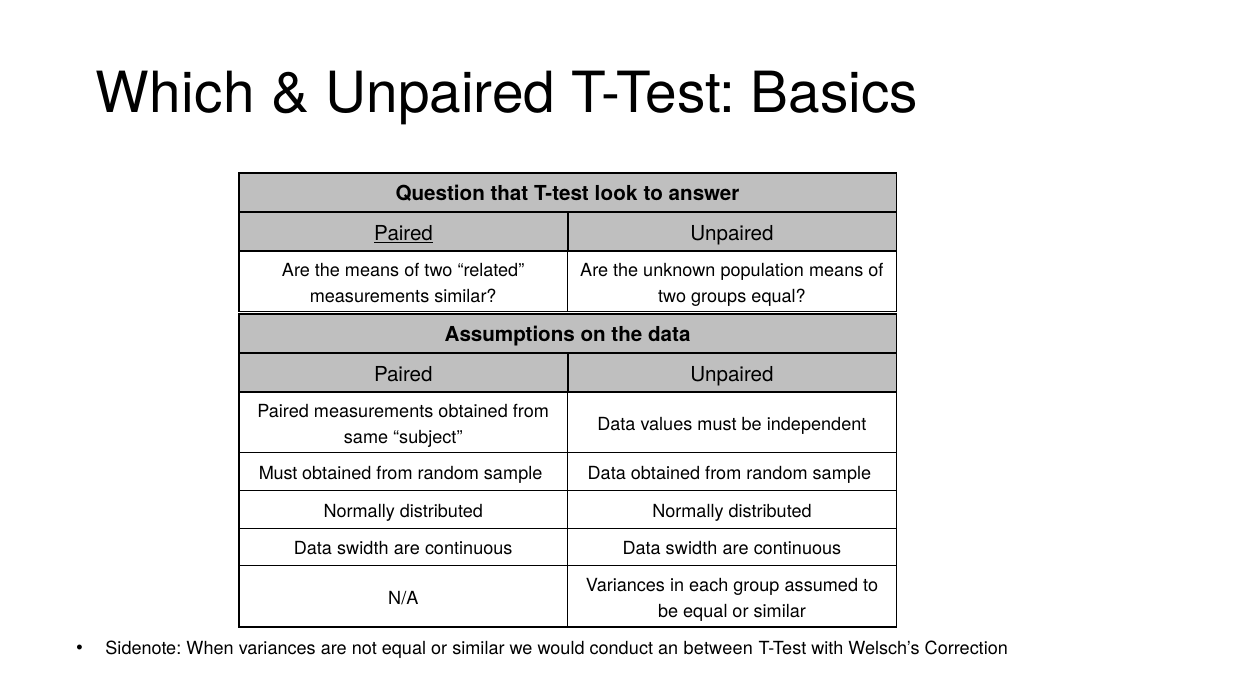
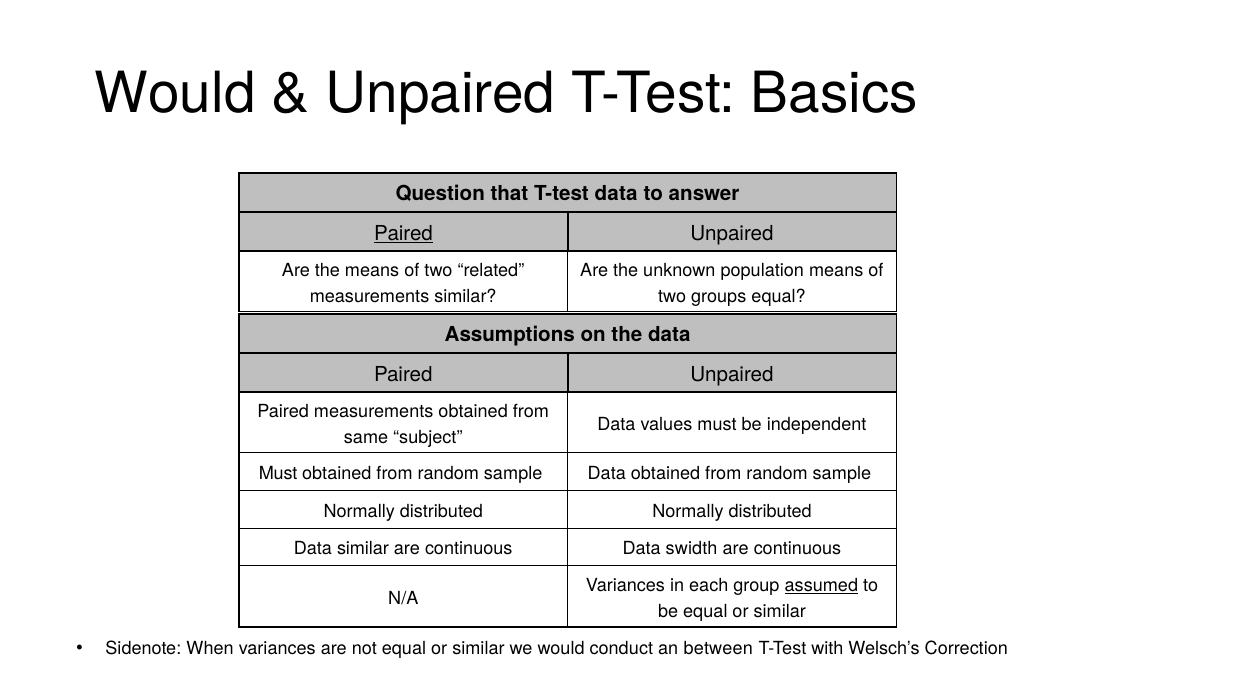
Which: Which -> Would (175, 94)
T-test look: look -> data (616, 194)
swidth: swidth -> similar (363, 549)
assumed underline: none -> present (821, 585)
